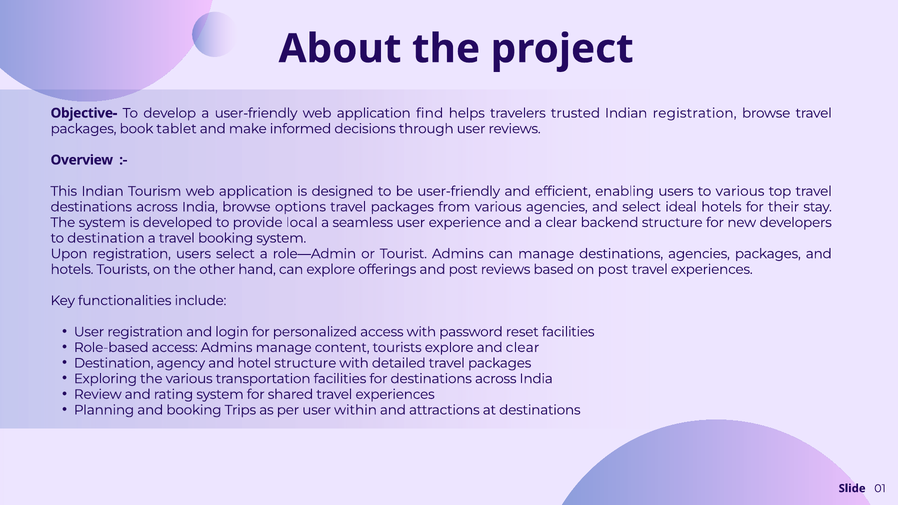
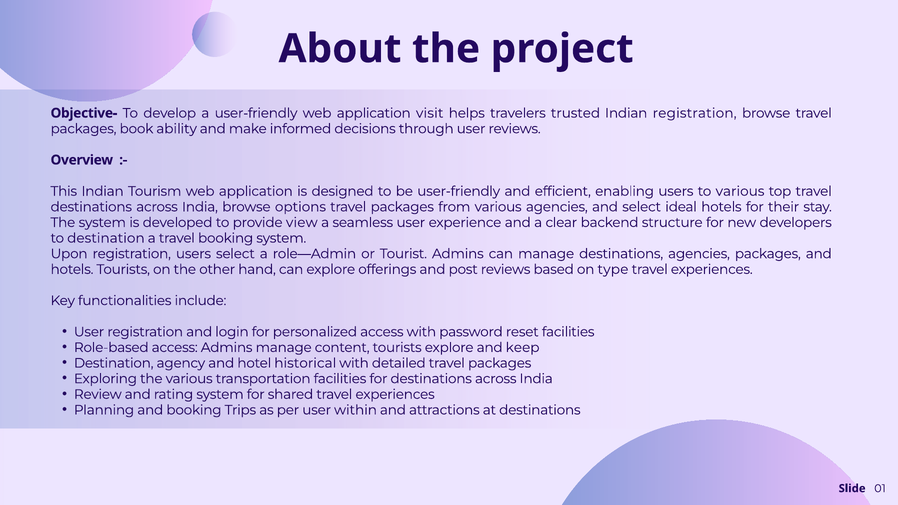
find: find -> visit (430, 113)
tablet: tablet -> ability (177, 129)
local: local -> view (302, 223)
on post: post -> type (613, 269)
and clear: clear -> keep (523, 348)
hotel structure: structure -> historical (305, 363)
